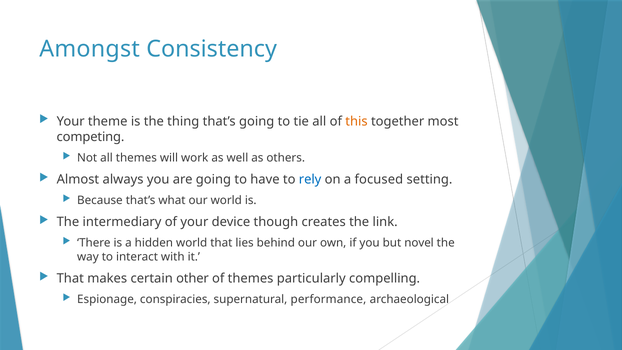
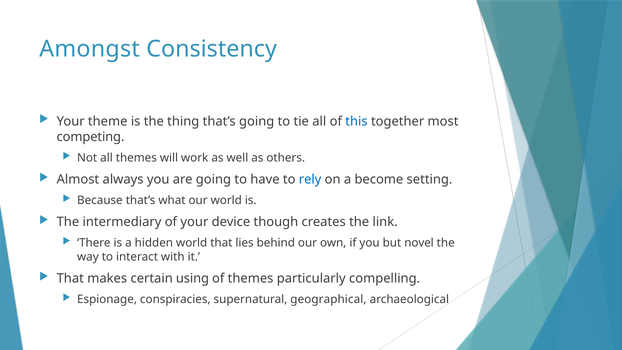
this colour: orange -> blue (356, 121)
focused: focused -> become (379, 179)
other: other -> using (193, 278)
performance: performance -> geographical (328, 300)
